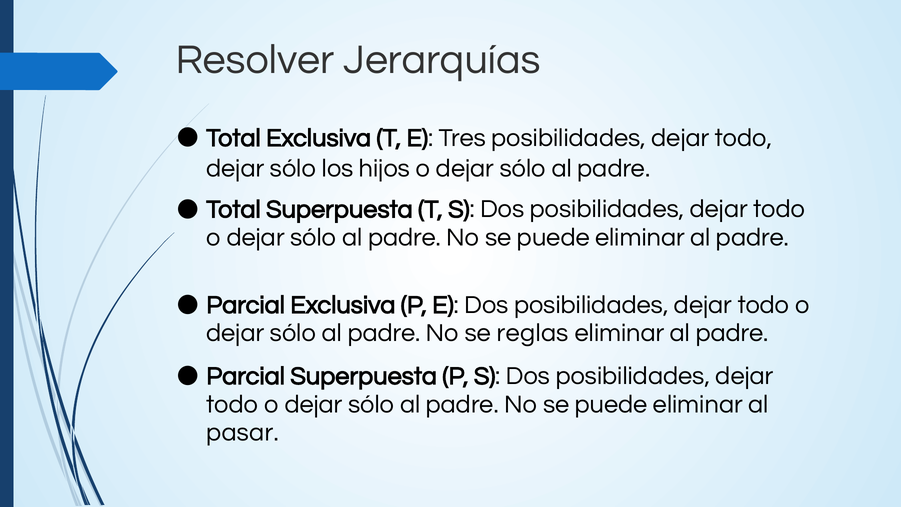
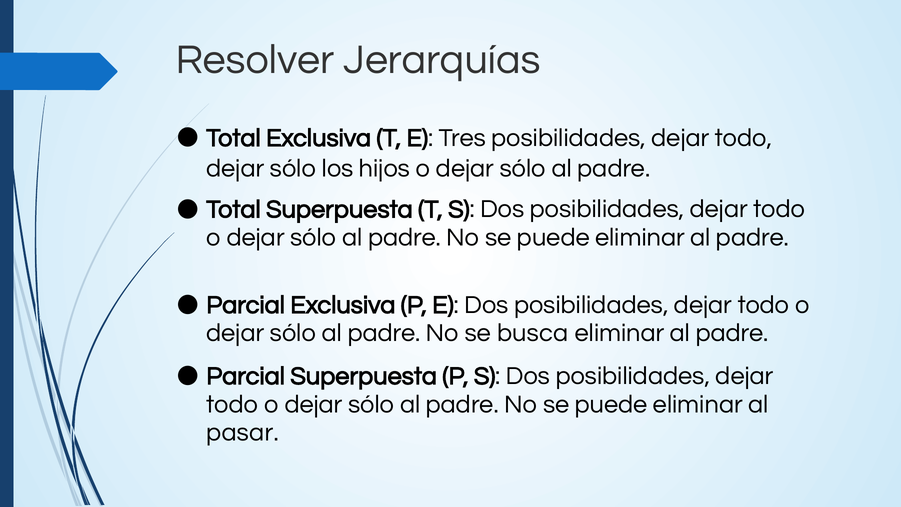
reglas: reglas -> busca (533, 333)
